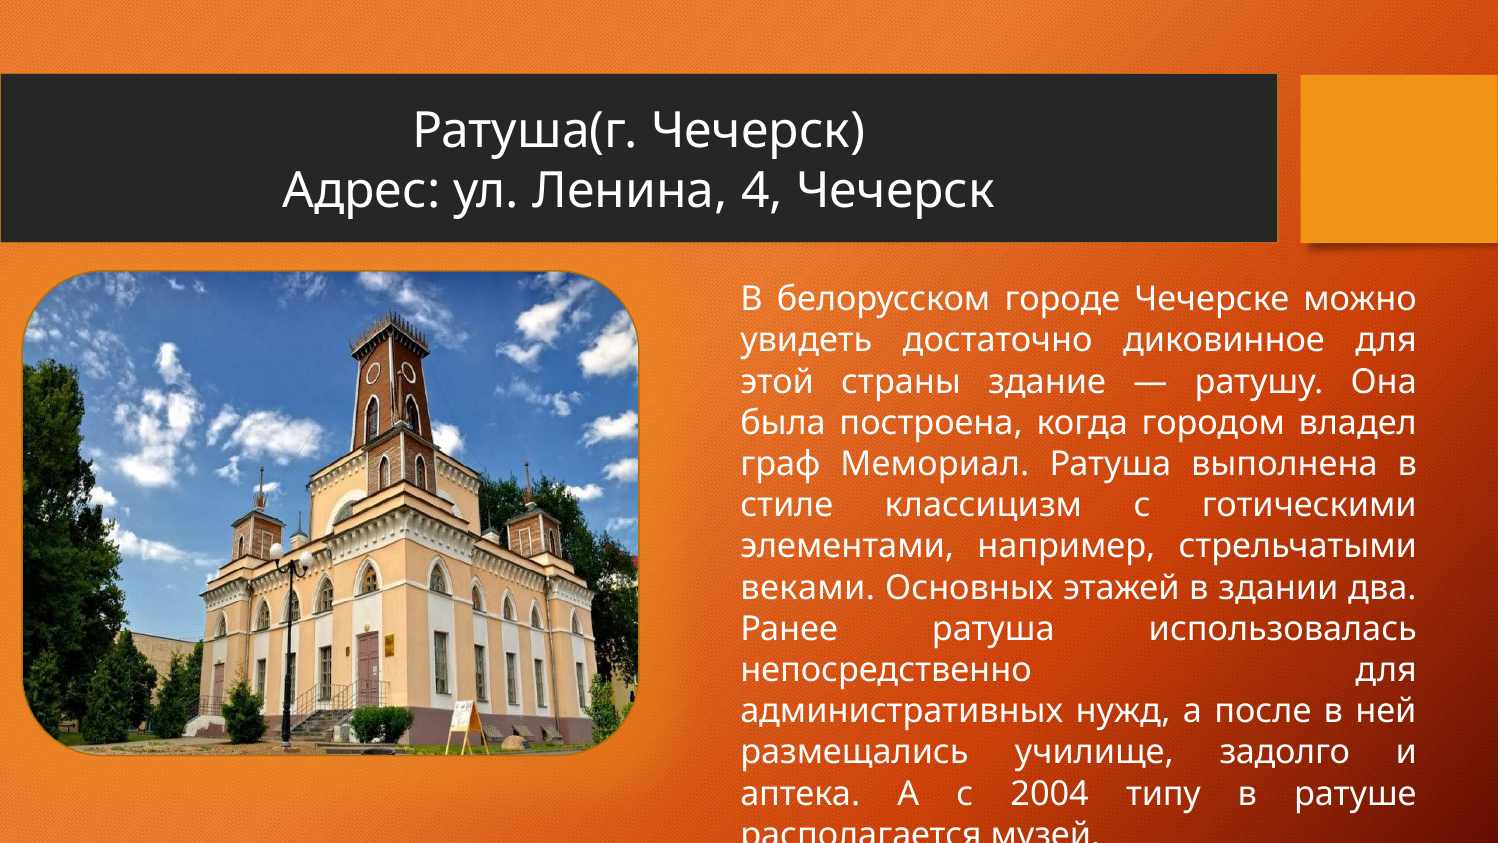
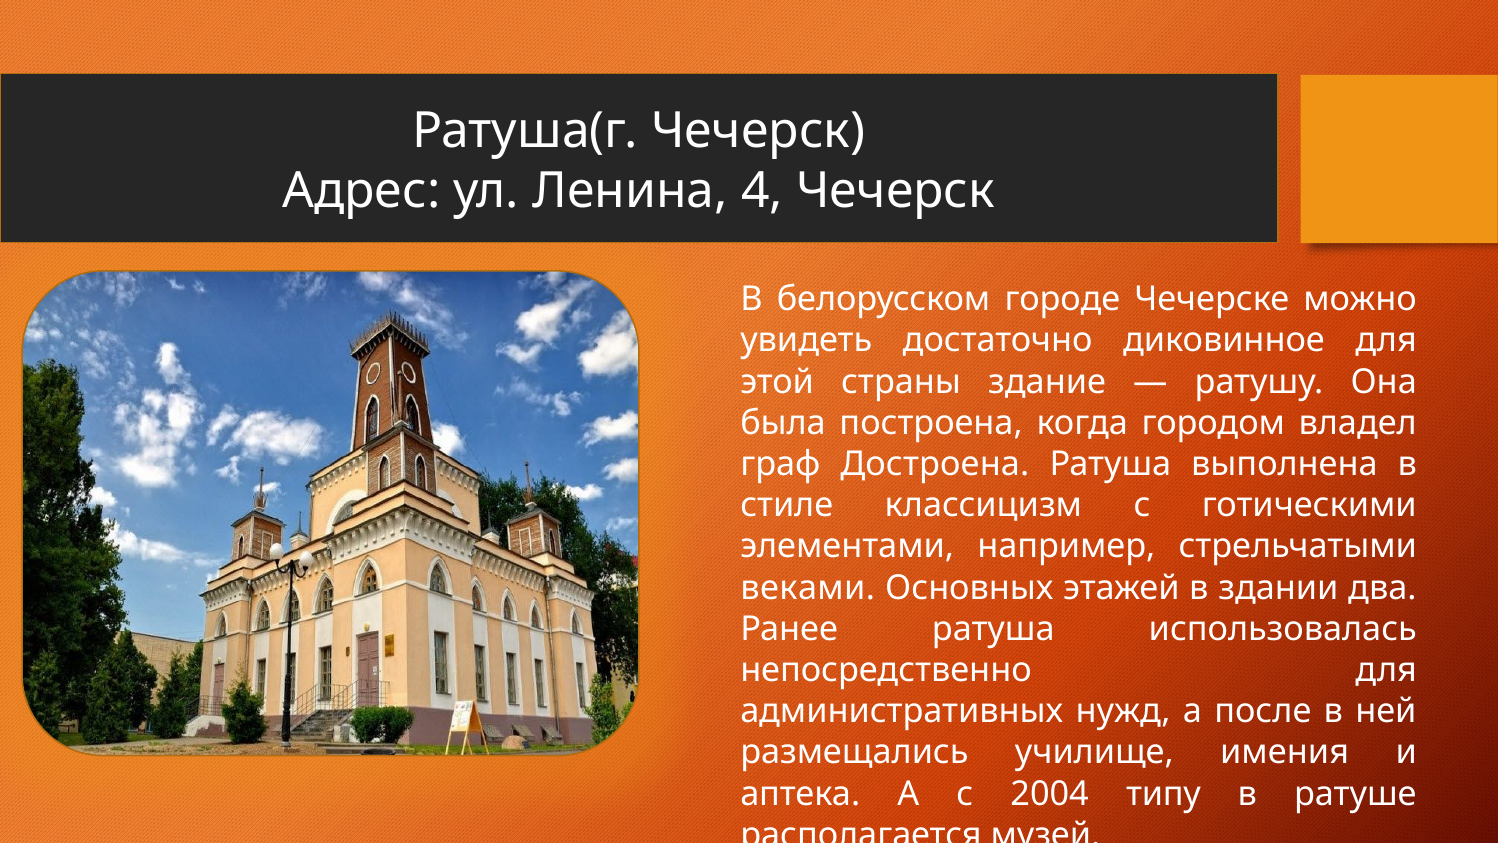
Мемориал: Мемориал -> Достроена (935, 464)
задолго: задолго -> имения (1285, 752)
